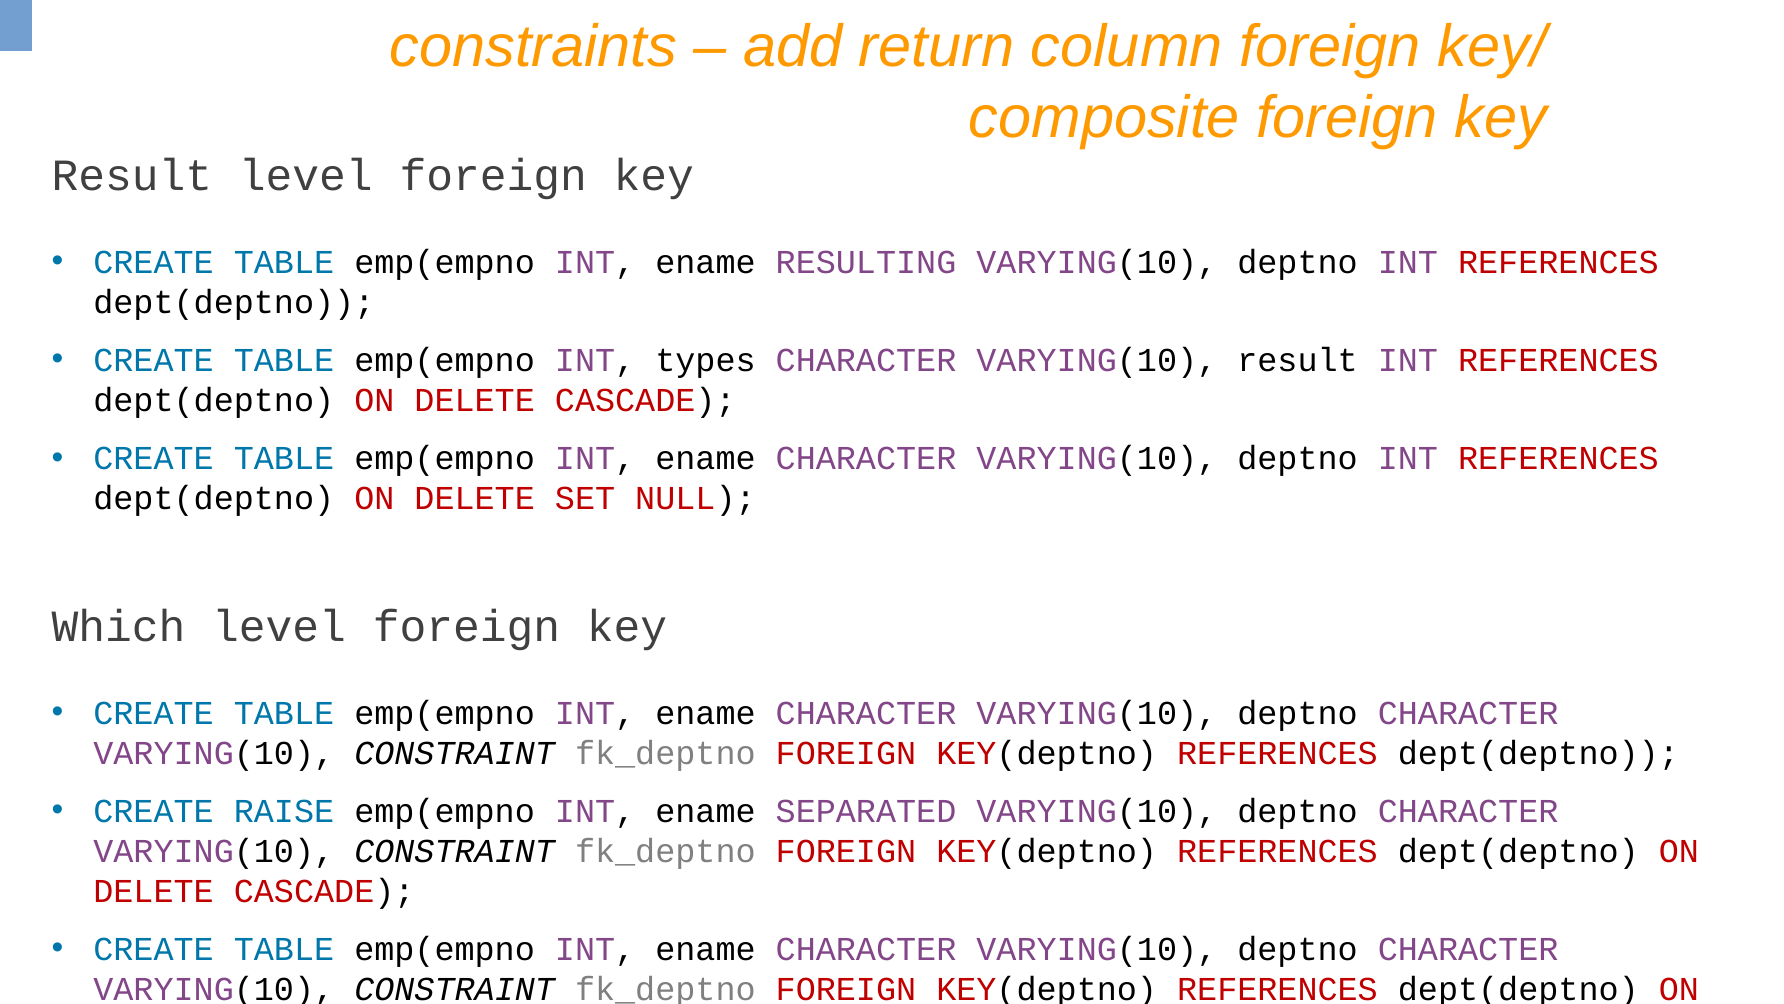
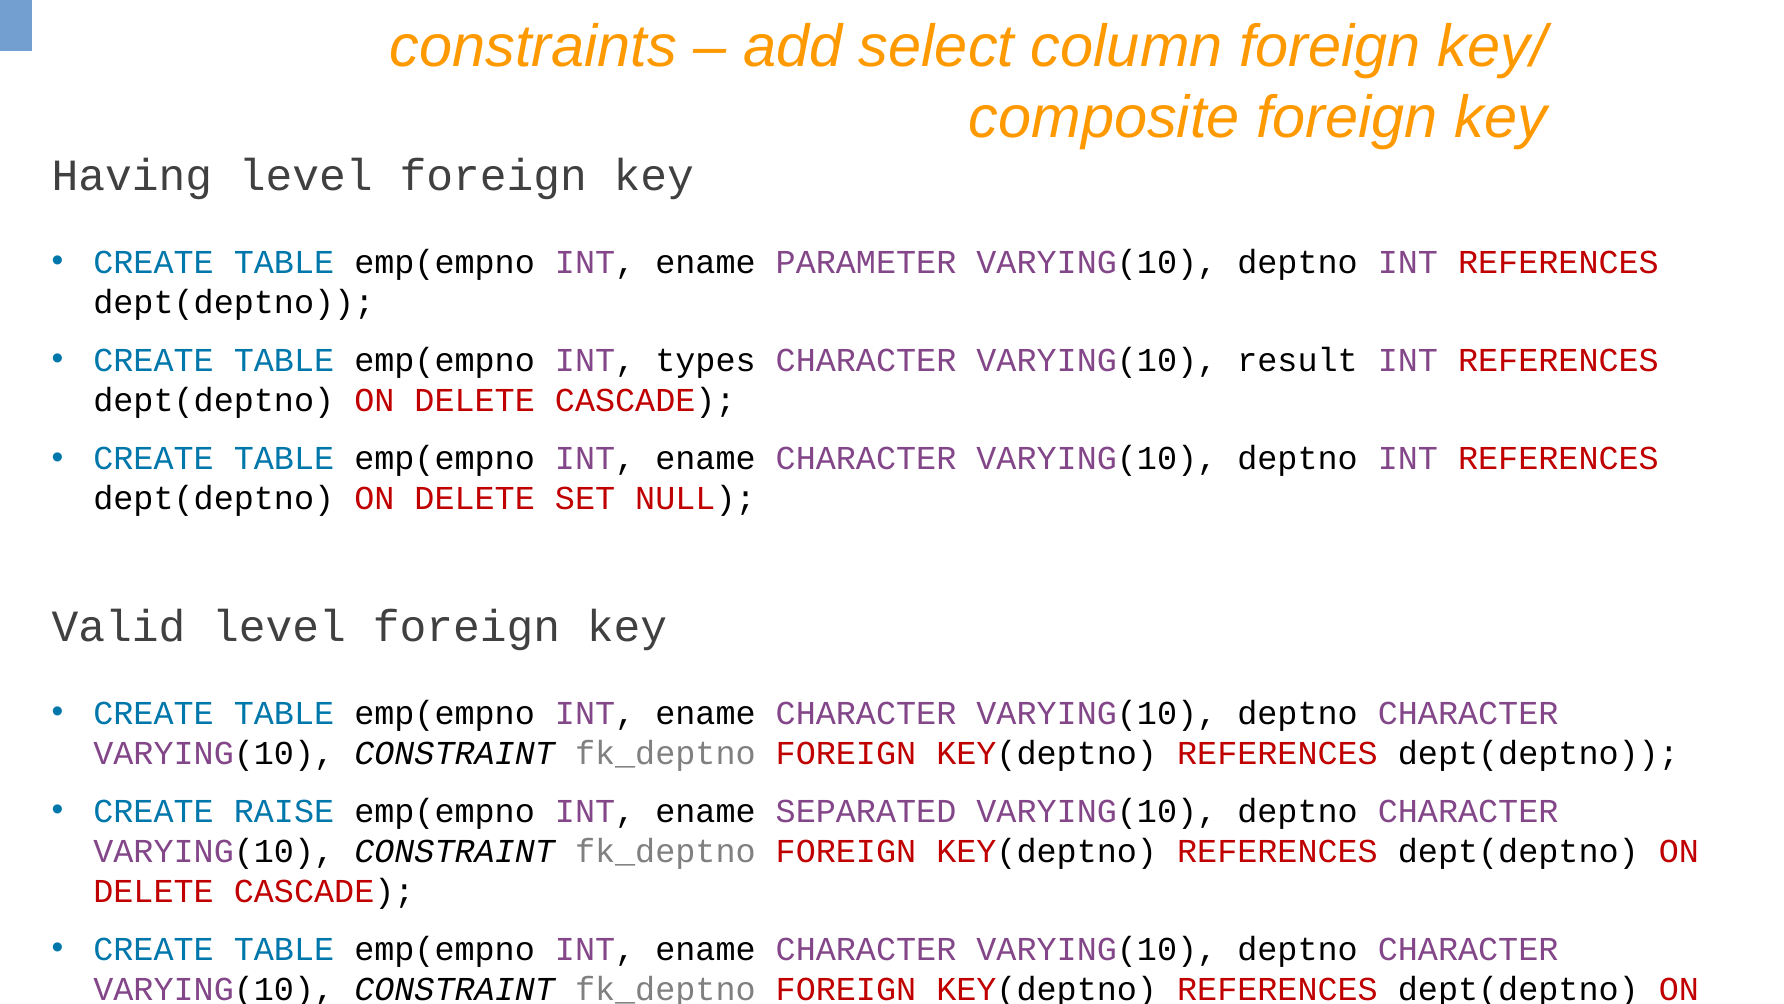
return: return -> select (937, 46)
Result: Result -> Having (132, 176)
RESULTING: RESULTING -> PARAMETER (866, 262)
Which: Which -> Valid (118, 627)
